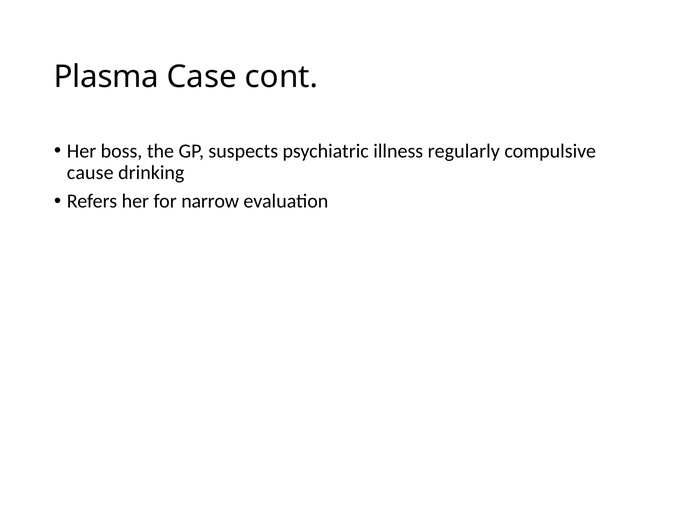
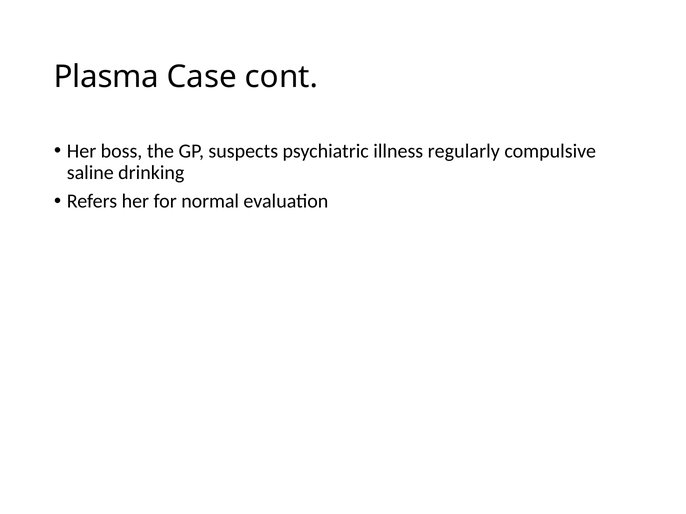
cause: cause -> saline (90, 173)
narrow: narrow -> normal (210, 201)
